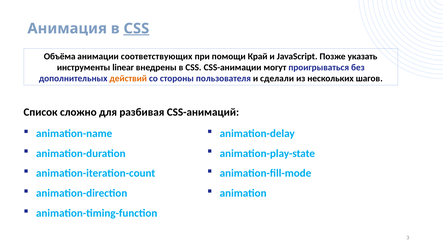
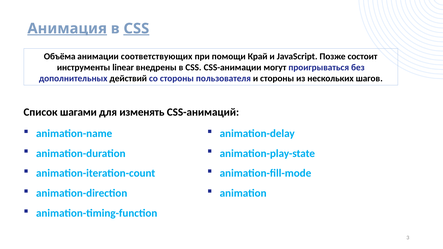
Анимация underline: none -> present (67, 29)
указать: указать -> состоит (363, 56)
действий colour: orange -> black (128, 79)
и сделали: сделали -> стороны (277, 79)
сложно: сложно -> шагами (78, 112)
разбивая: разбивая -> изменять (142, 112)
